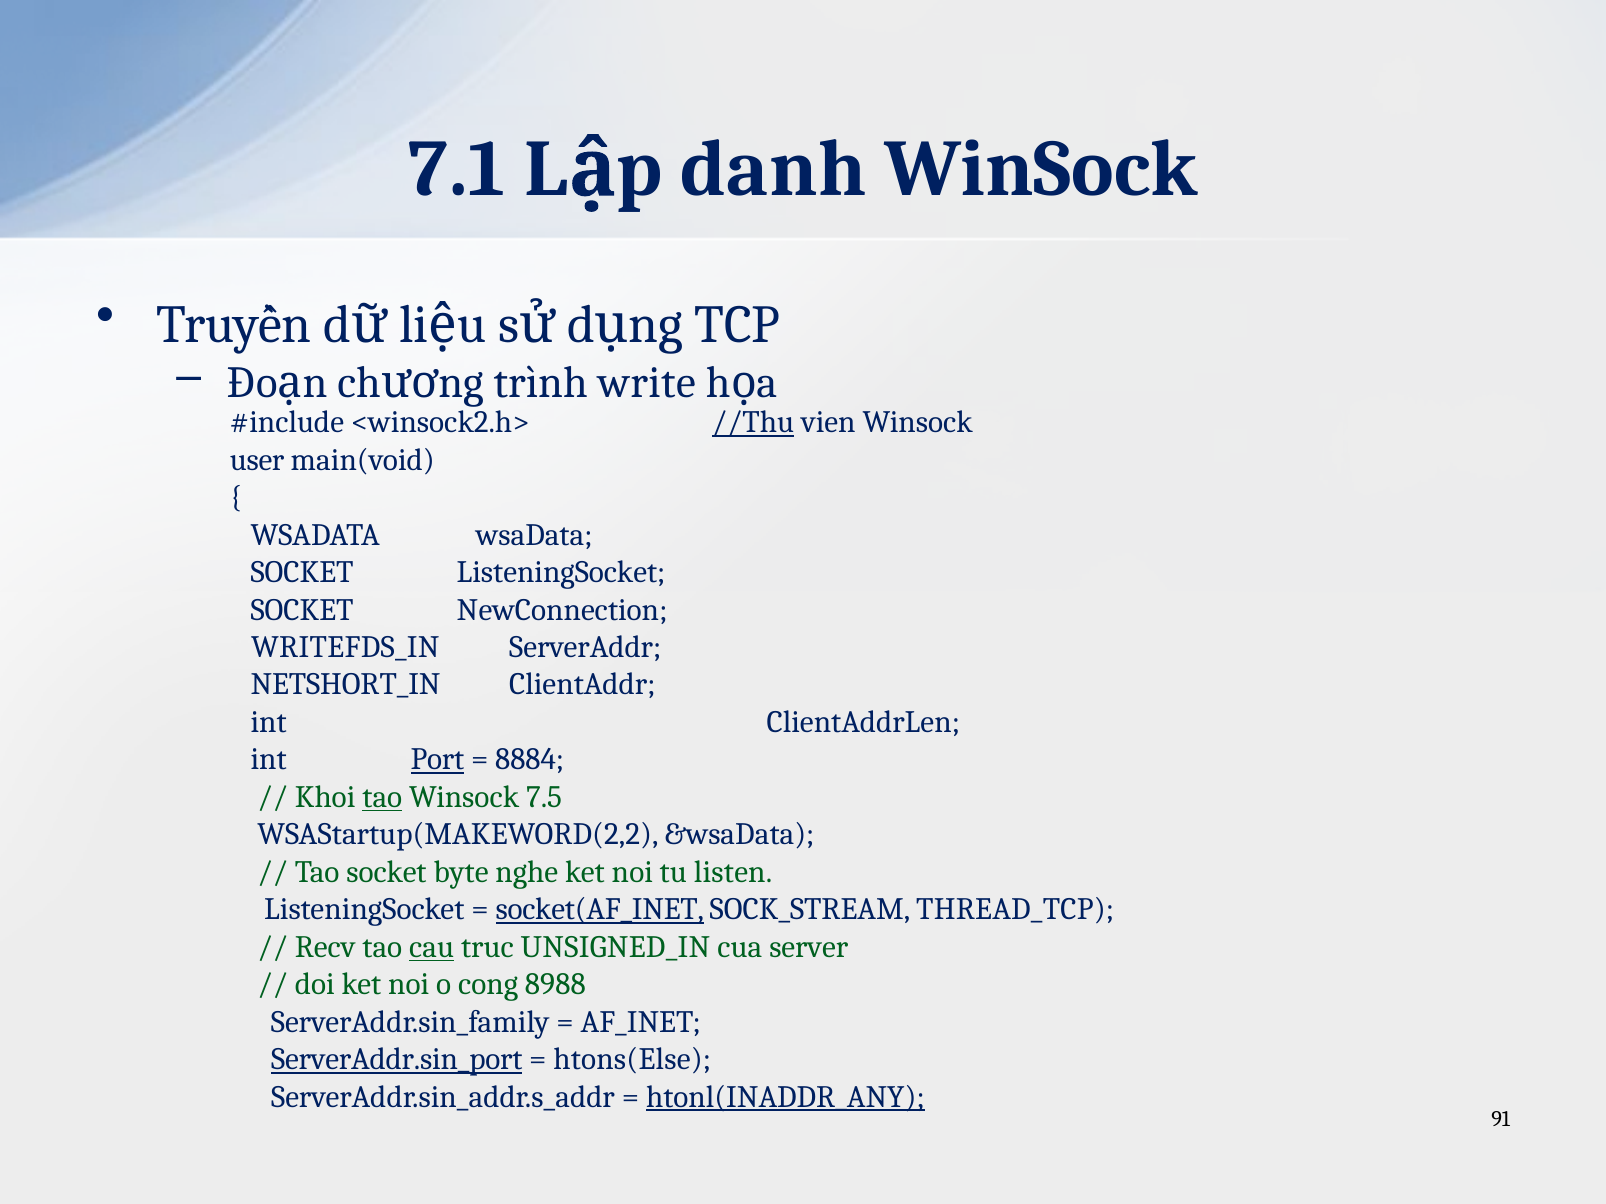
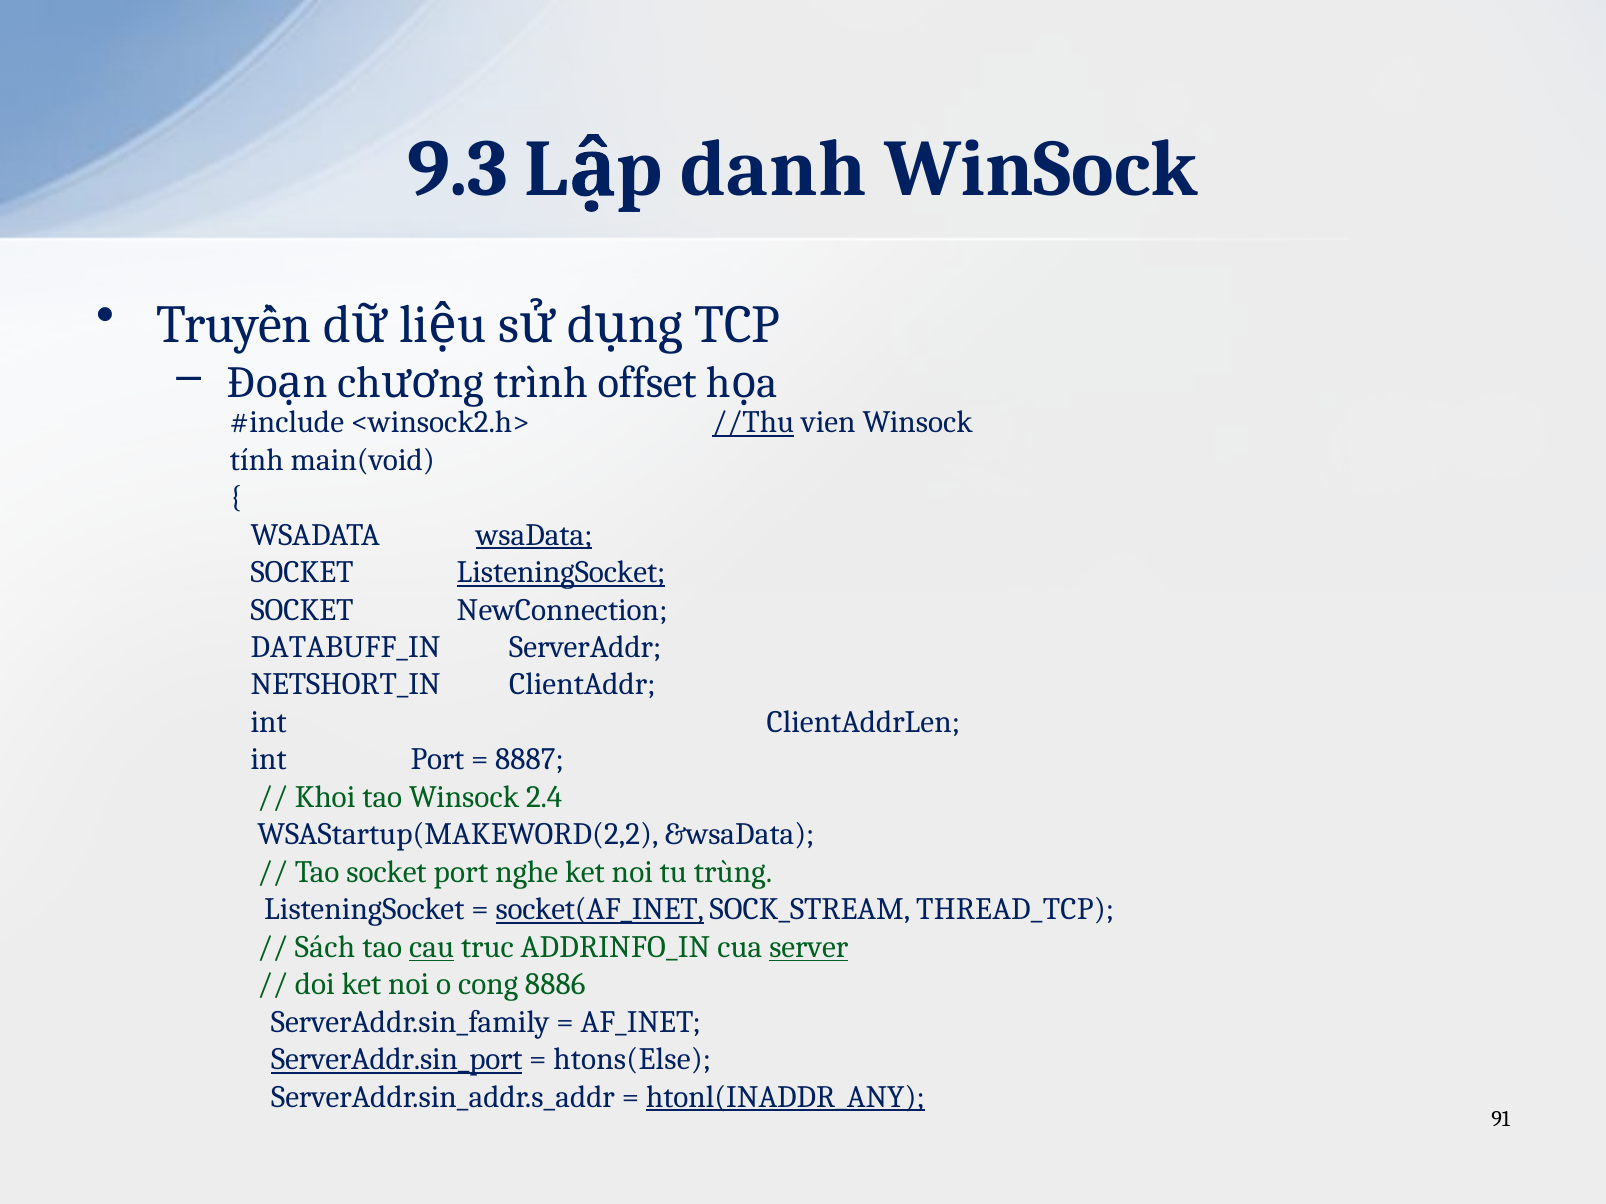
7.1: 7.1 -> 9.3 (458, 169)
write: write -> offset (647, 383)
user: user -> tính (257, 460)
wsaData underline: none -> present (534, 535)
ListeningSocket underline: none -> present (561, 572)
WRITEFDS_IN: WRITEFDS_IN -> DATABUFF_IN (345, 647)
Port underline: present -> none (437, 760)
8884: 8884 -> 8887 (530, 760)
tao underline: present -> none (382, 797)
7.5: 7.5 -> 2.4 (544, 797)
socket byte: byte -> port (461, 872)
listen: listen -> trùng (733, 872)
Recv: Recv -> Sách (325, 947)
UNSIGNED_IN: UNSIGNED_IN -> ADDRINFO_IN (616, 947)
server underline: none -> present (809, 947)
8988: 8988 -> 8886 (555, 985)
